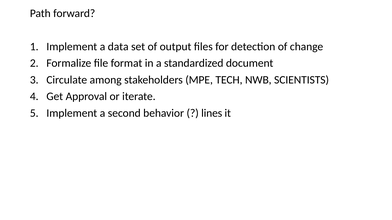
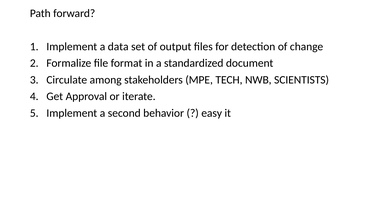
lines: lines -> easy (212, 113)
